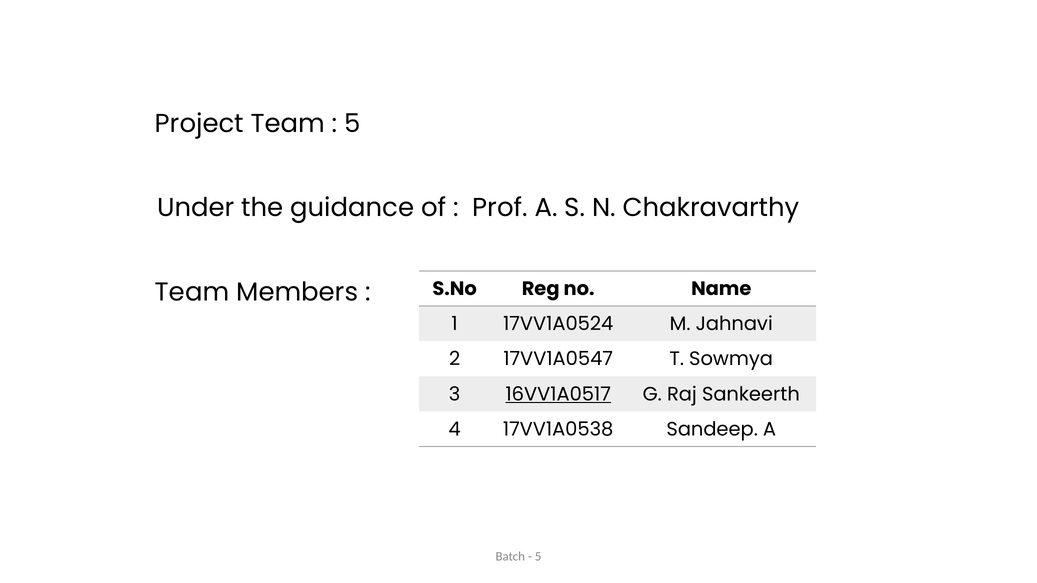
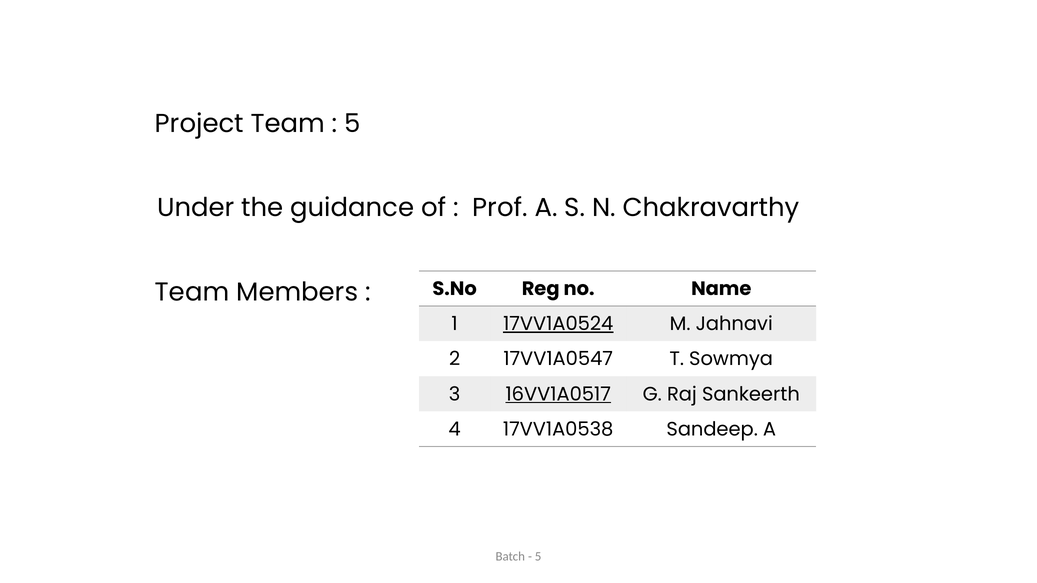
17VV1A0524 underline: none -> present (558, 324)
